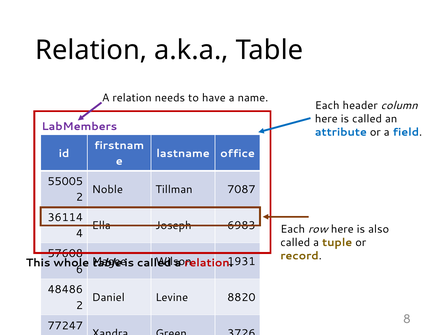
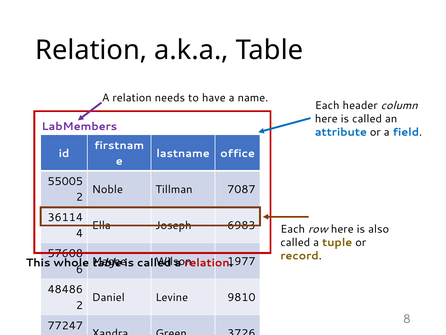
1931: 1931 -> 1977 (241, 261)
8820: 8820 -> 9810 (241, 297)
